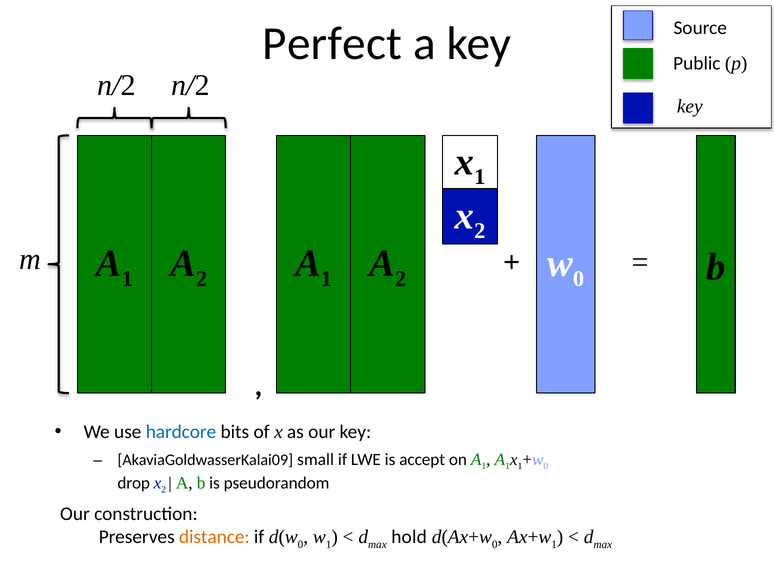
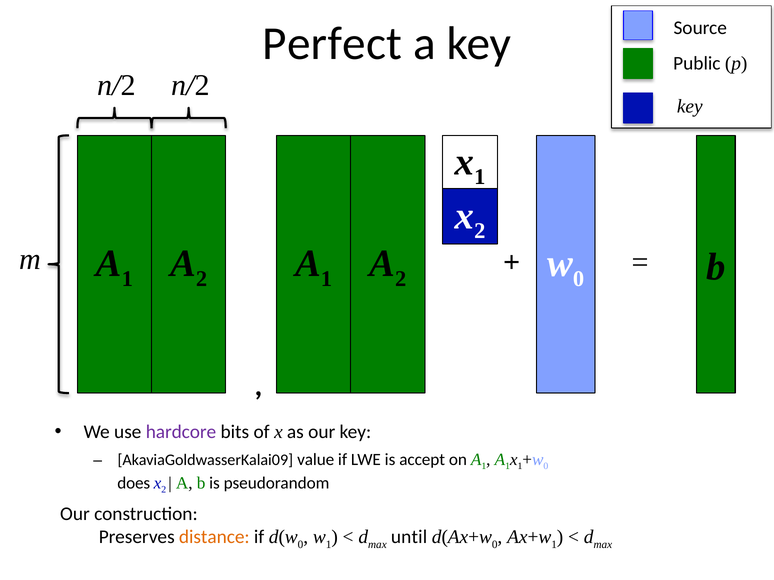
hardcore colour: blue -> purple (181, 432)
small: small -> value (316, 460)
drop: drop -> does (134, 483)
hold: hold -> until (409, 538)
